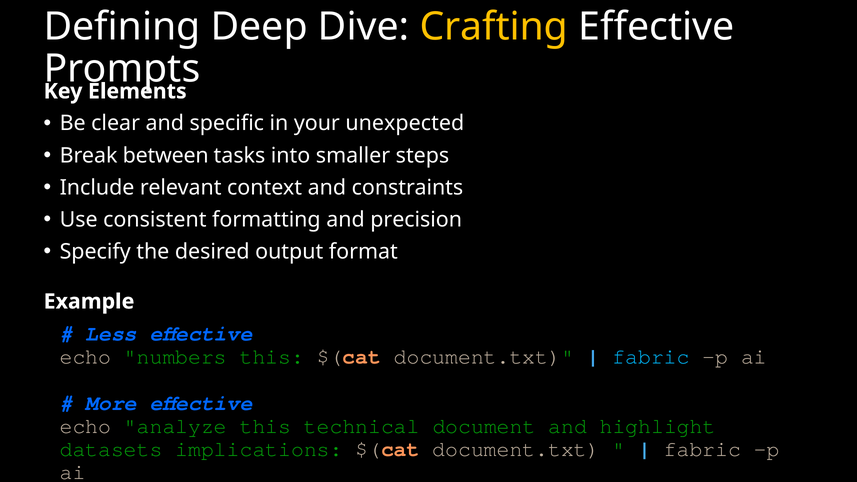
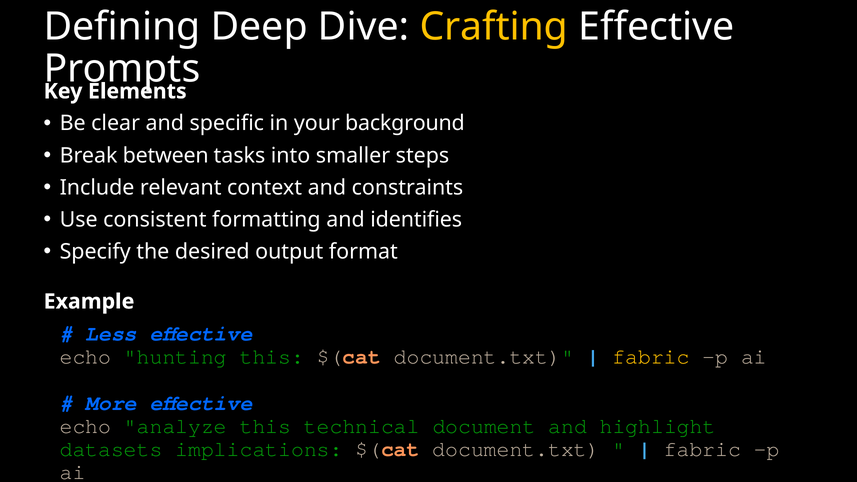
unexpected: unexpected -> background (405, 123)
precision: precision -> identifies (416, 220)
numbers: numbers -> hunting (175, 357)
fabric colour: light blue -> yellow (651, 357)
